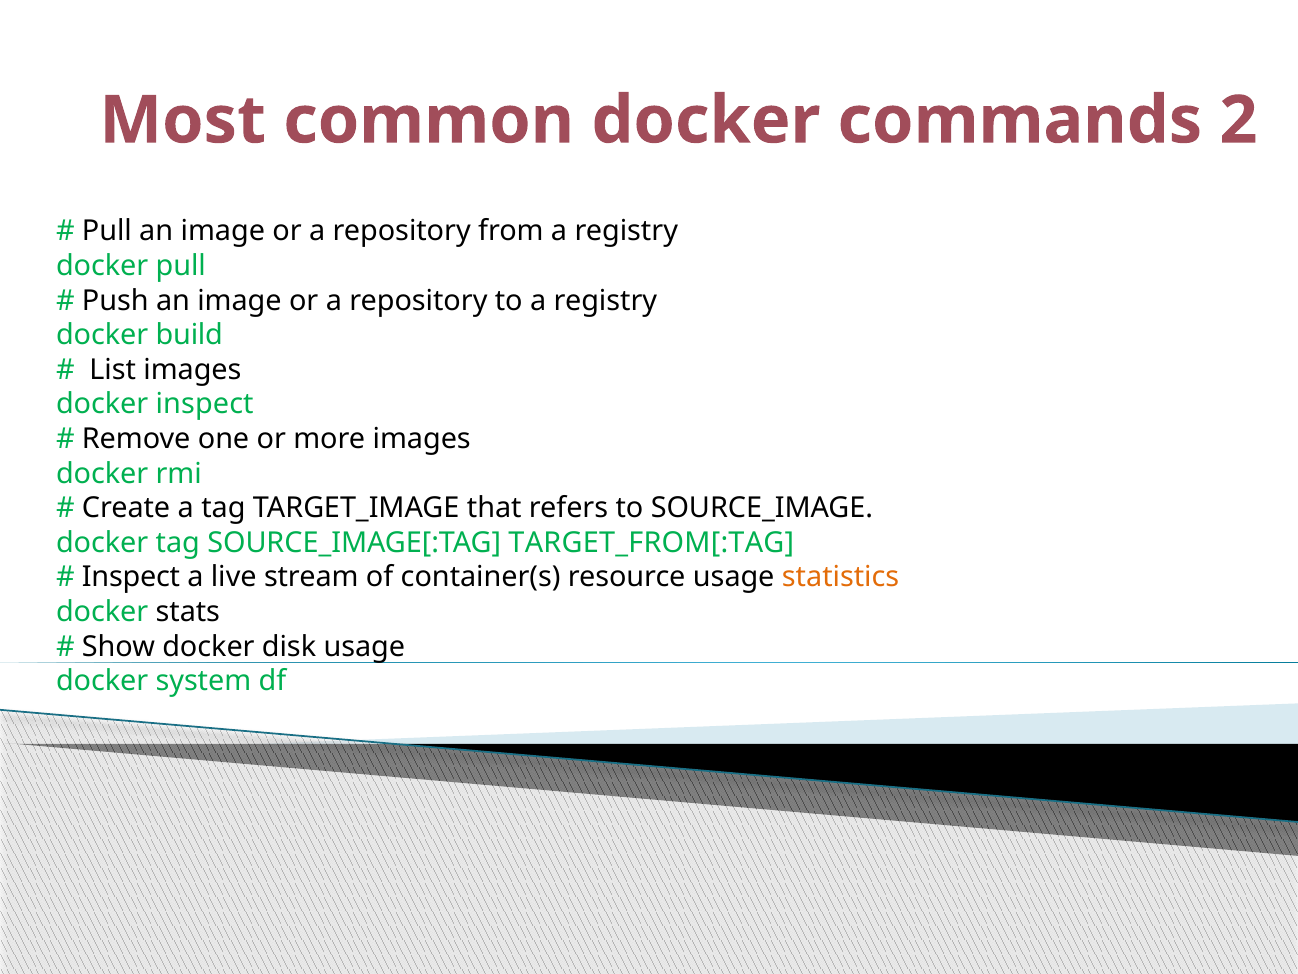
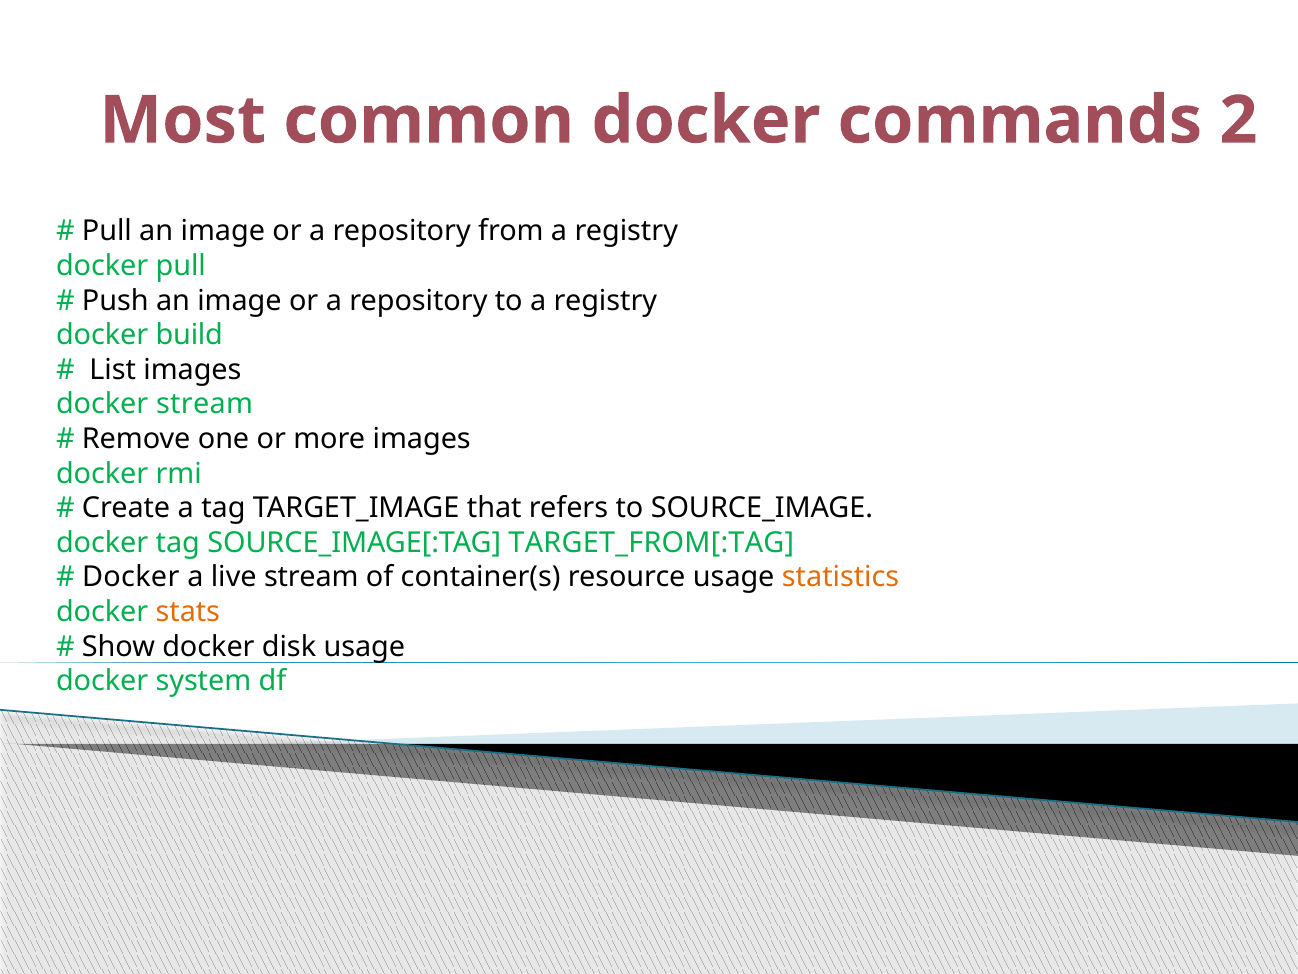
docker inspect: inspect -> stream (205, 404)
Inspect: Inspect -> Docker (131, 577)
stats colour: black -> orange (188, 612)
